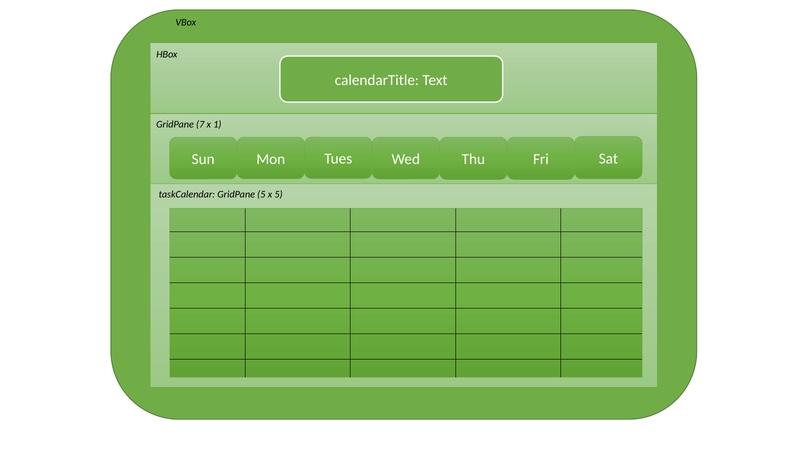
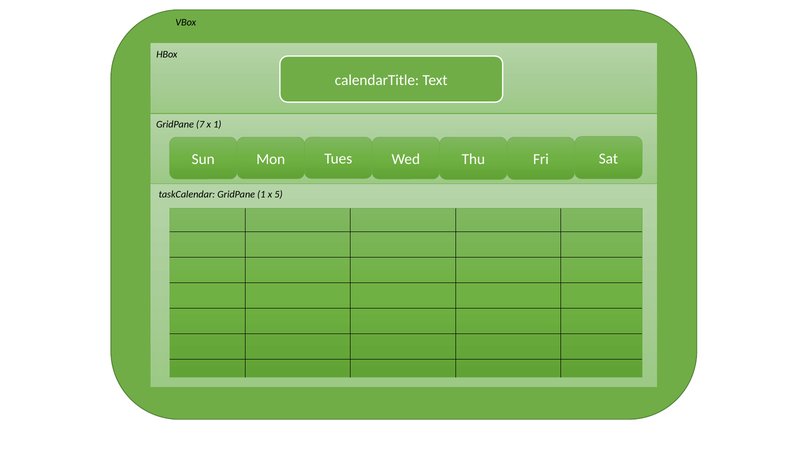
GridPane 5: 5 -> 1 (261, 195)
